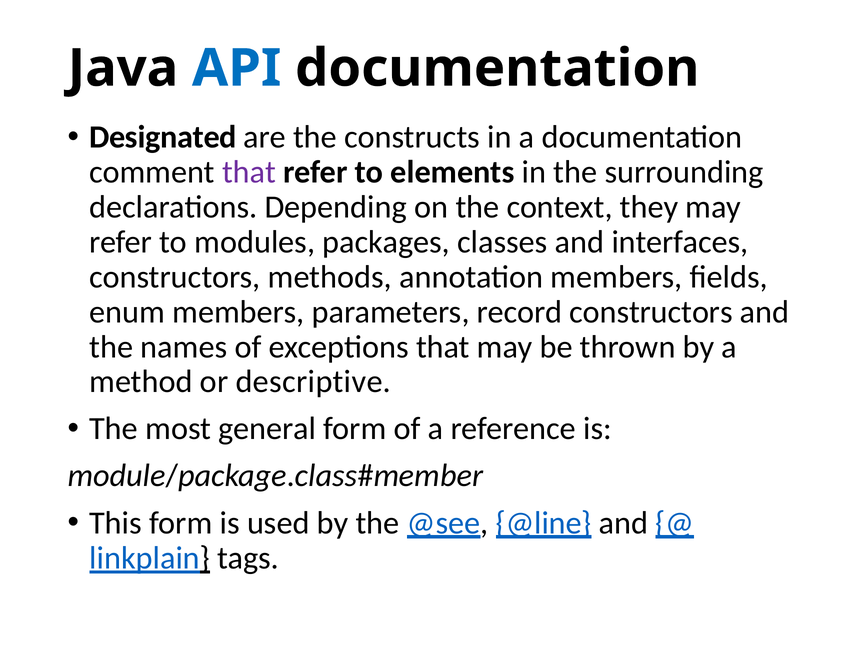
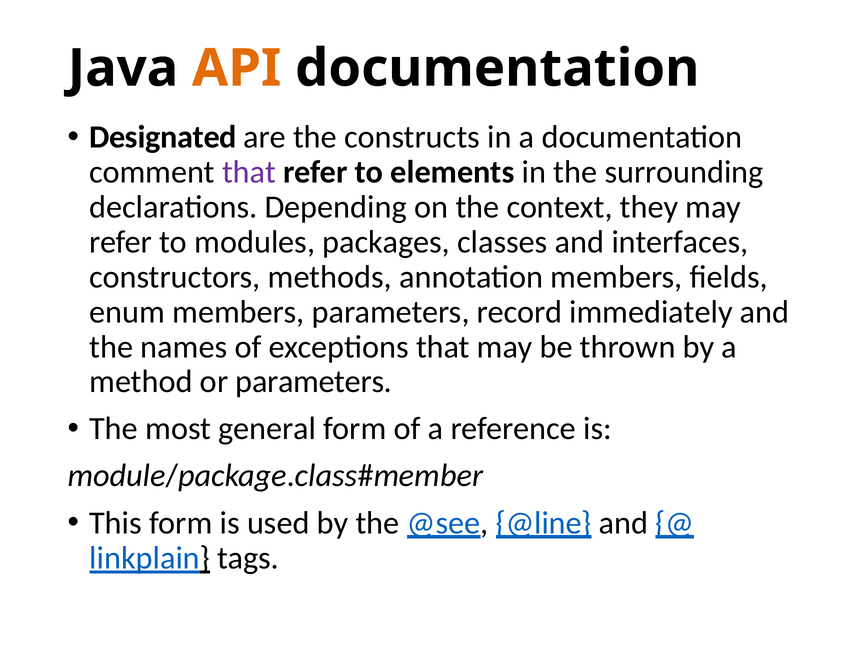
API colour: blue -> orange (237, 68)
record constructors: constructors -> immediately (651, 312)
or descriptive: descriptive -> parameters (314, 382)
